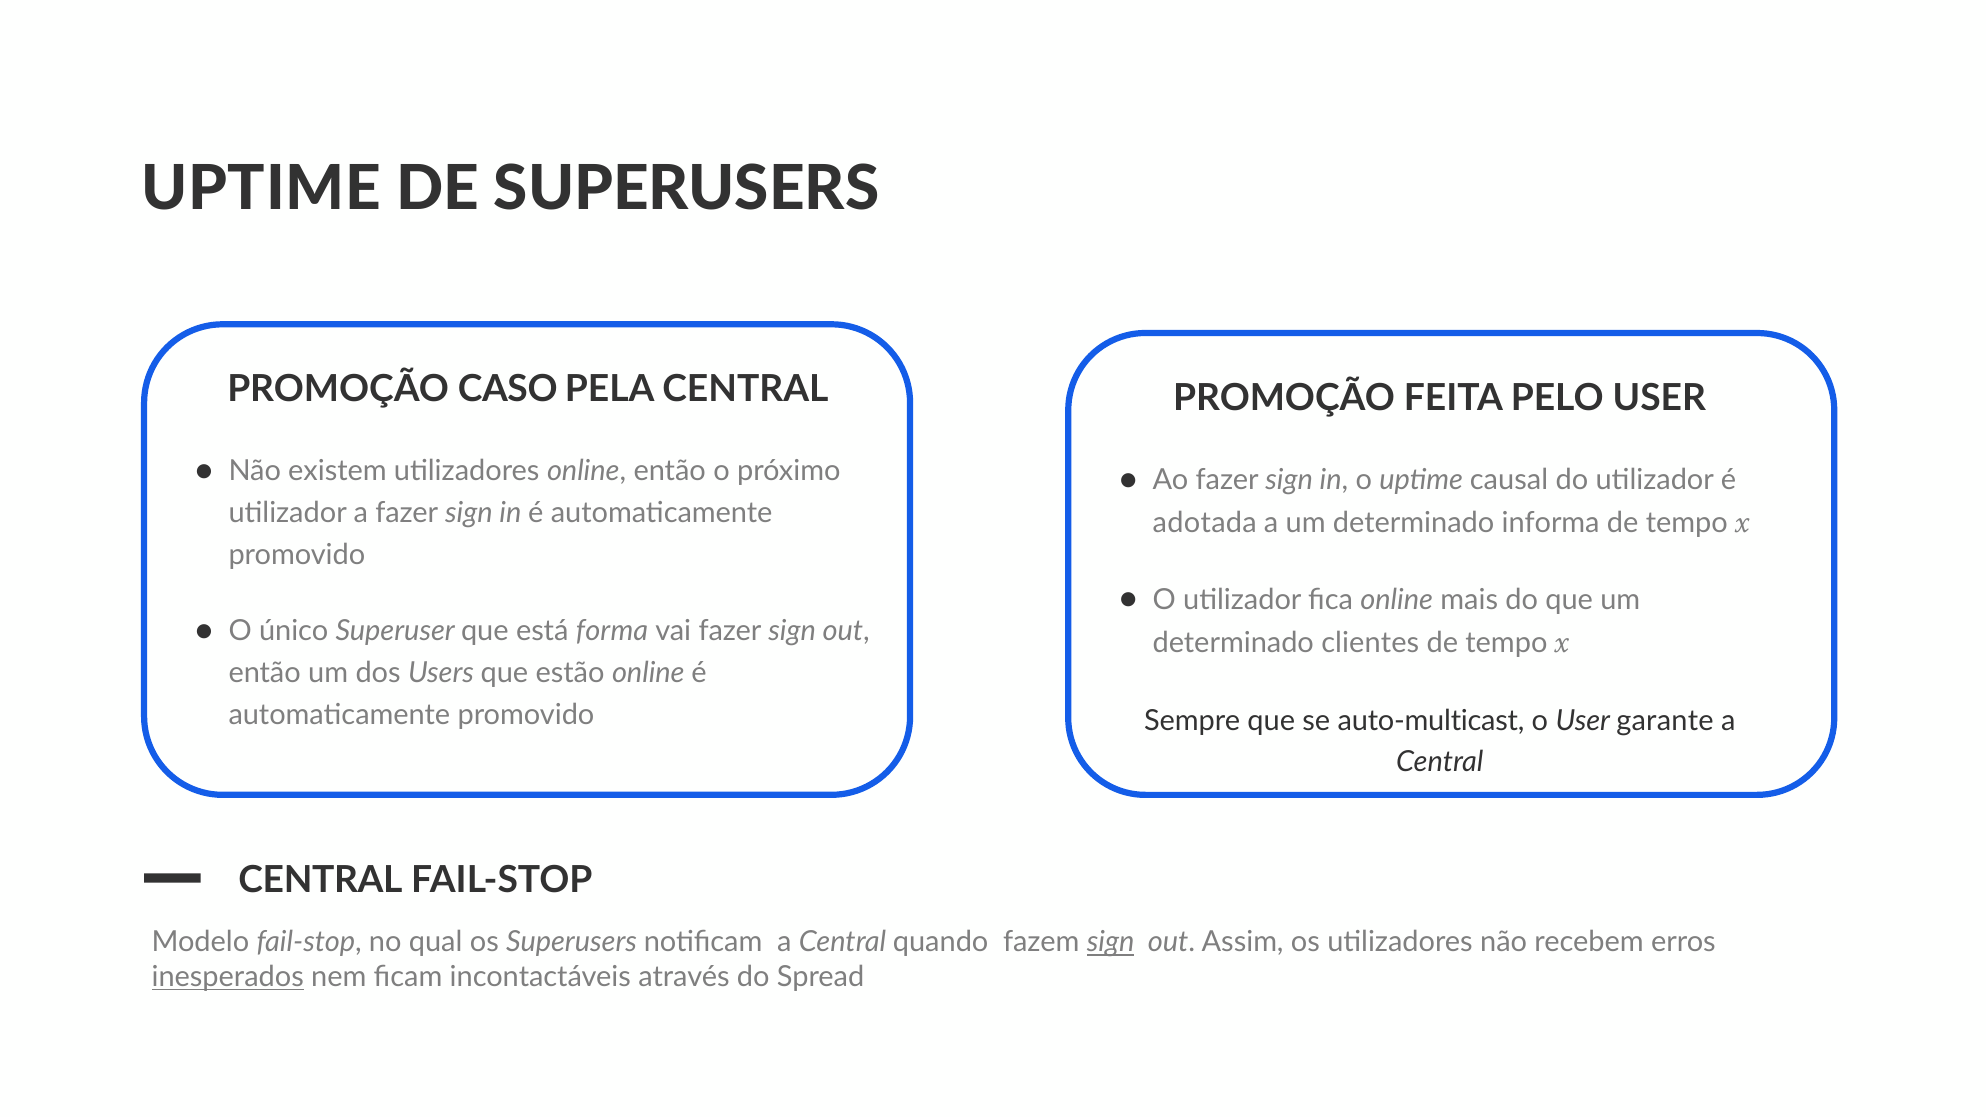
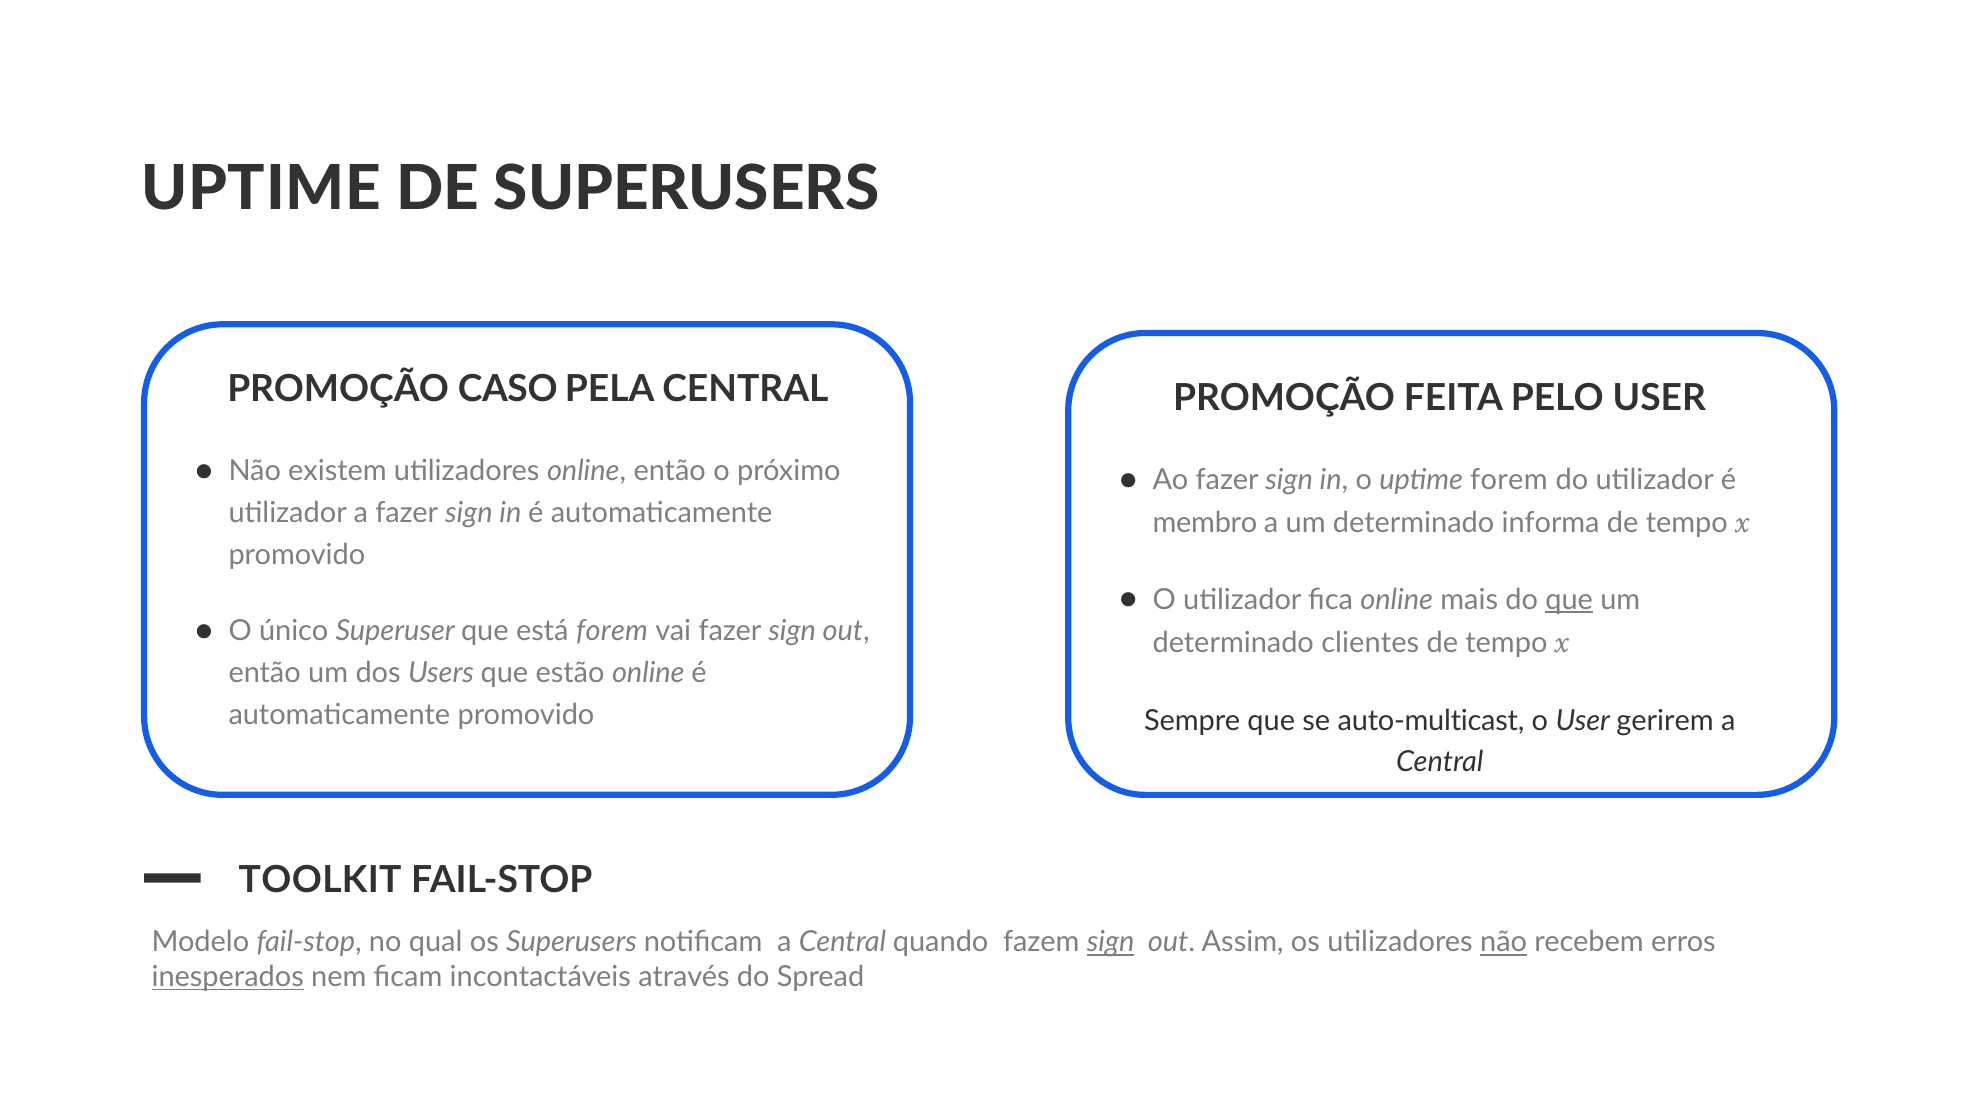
uptime causal: causal -> forem (1509, 480)
adotada: adotada -> membro (1205, 523)
que underline: none -> present (1569, 600)
está forma: forma -> forem (612, 631)
garante: garante -> gerirem (1665, 721)
CENTRAL: CENTRAL -> TOOLKIT (320, 881)
não underline: none -> present (1504, 943)
